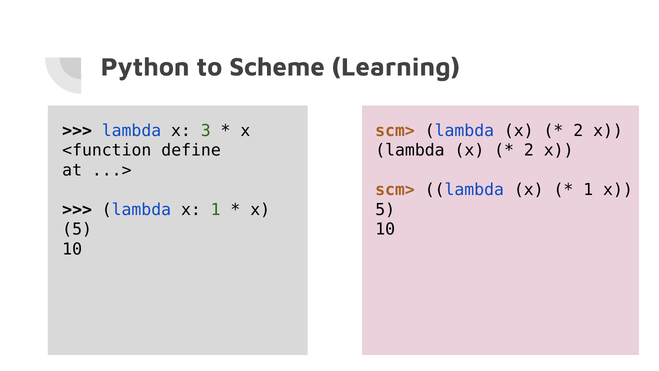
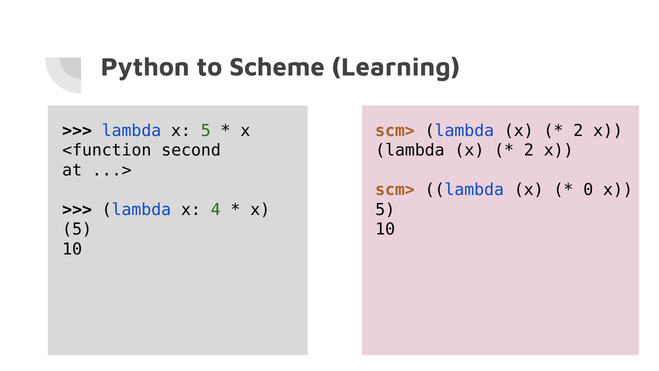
lambda x 3: 3 -> 5 (206, 130)
define: define -> second (191, 150)
1: 1 -> 0 (588, 190)
x 1: 1 -> 4 (216, 210)
